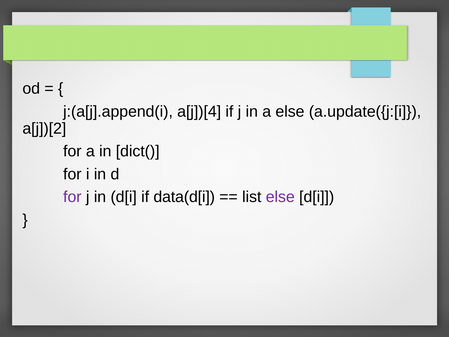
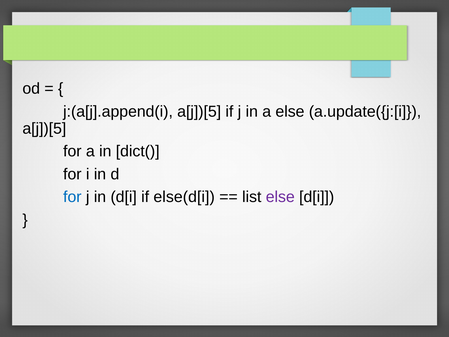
j:(a[j].append(i a[j])[4: a[j])[4 -> a[j])[5 (199, 111)
a[j])[2: a[j])[2 -> a[j])[5 (44, 129)
for colour: purple -> blue (72, 197)
data(d[i: data(d[i -> else(d[i (184, 197)
